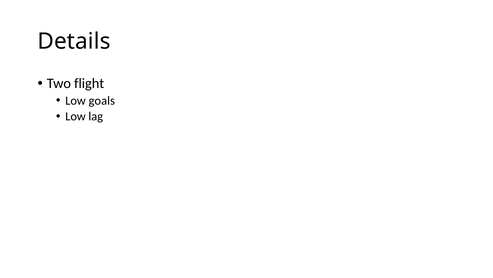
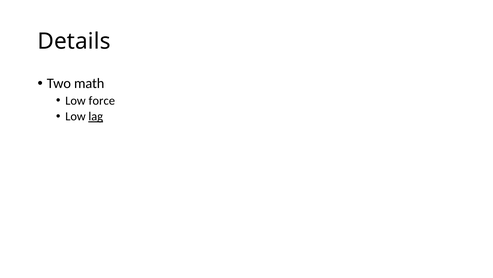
flight: flight -> math (89, 83)
goals: goals -> force (102, 100)
lag underline: none -> present (96, 116)
